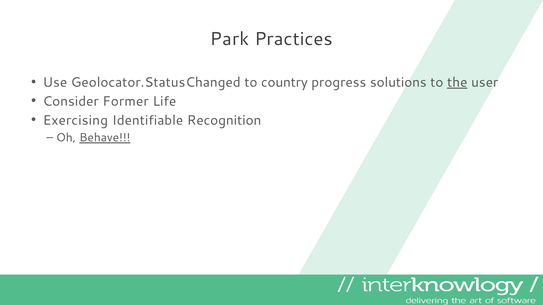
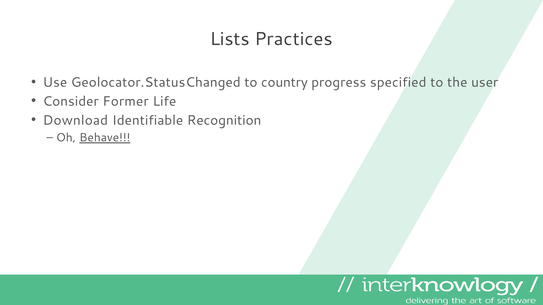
Park: Park -> Lists (230, 39)
solutions: solutions -> specified (398, 82)
the underline: present -> none (457, 82)
Exercising: Exercising -> Download (75, 120)
